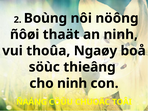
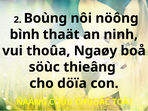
ñôøi: ñôøi -> bình (25, 35)
cho ninh: ninh -> döïa (72, 83)
